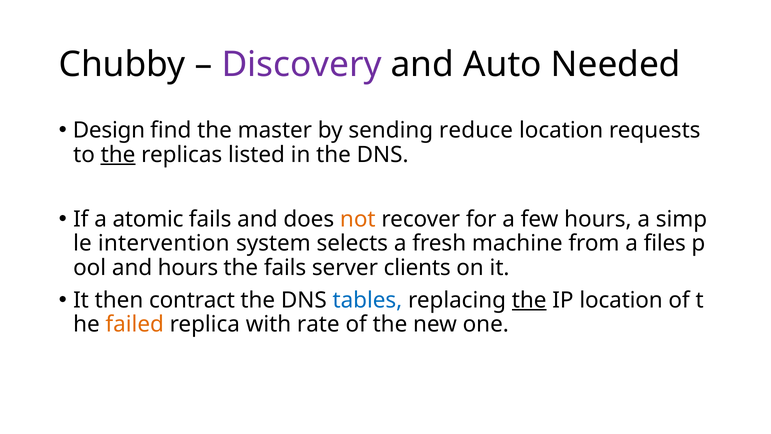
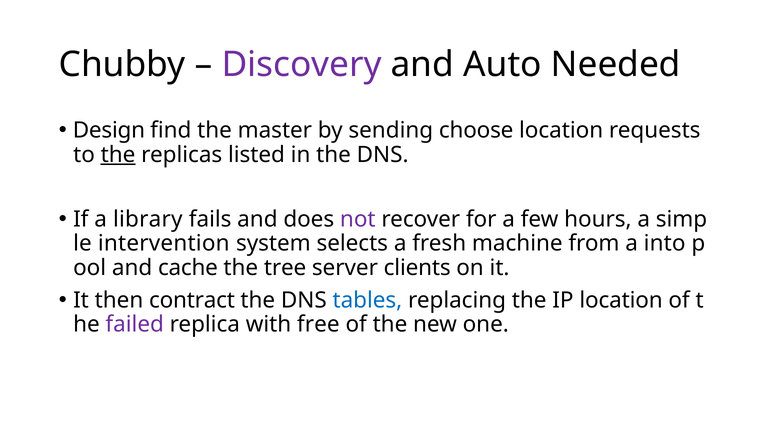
reduce: reduce -> choose (476, 130)
atomic: atomic -> library (148, 219)
not colour: orange -> purple (358, 219)
files: files -> into (665, 243)
and hours: hours -> cache (188, 268)
the fails: fails -> tree (285, 268)
the underline: present -> none (529, 300)
failed colour: orange -> purple (135, 324)
rate: rate -> free (318, 324)
